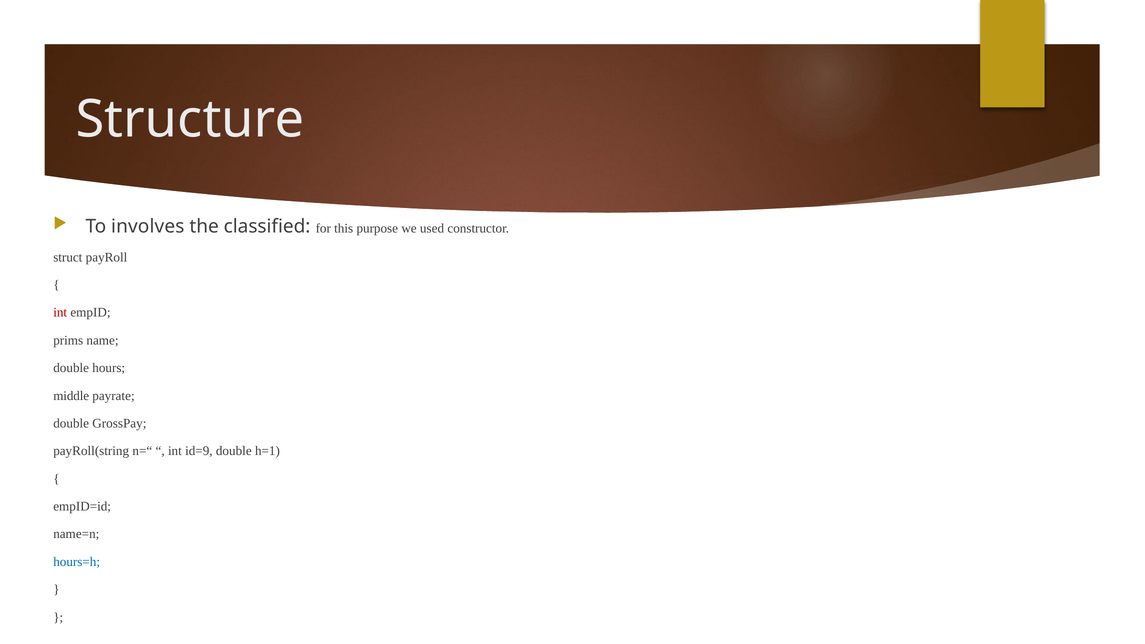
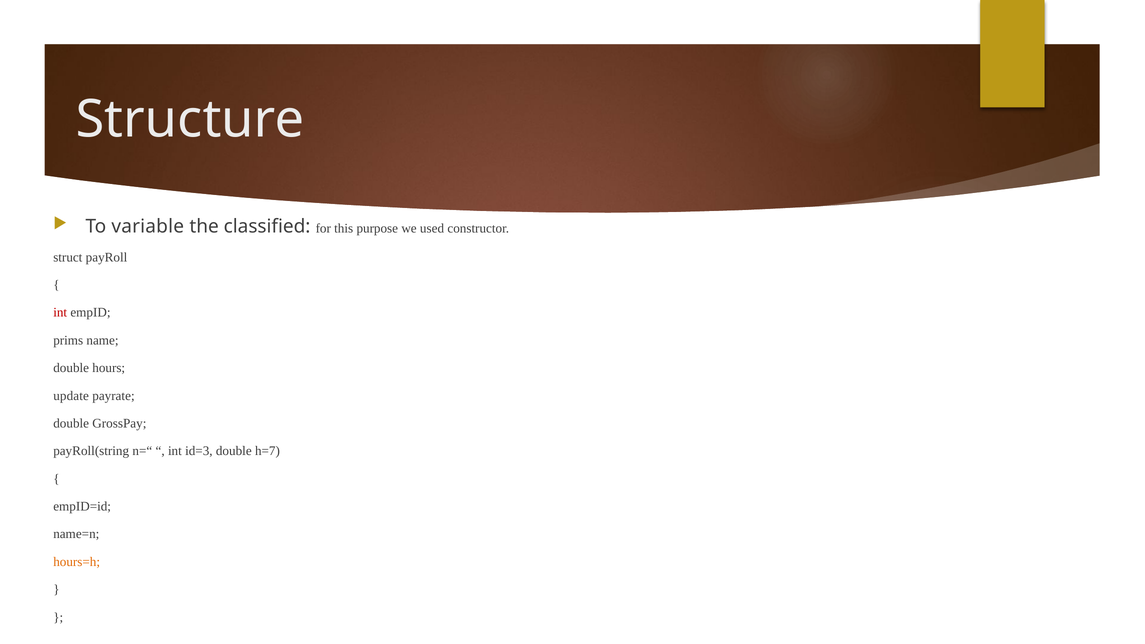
involves: involves -> variable (148, 226)
middle: middle -> update (71, 396)
id=9: id=9 -> id=3 (199, 451)
h=1: h=1 -> h=7 (267, 451)
hours=h colour: blue -> orange (77, 562)
